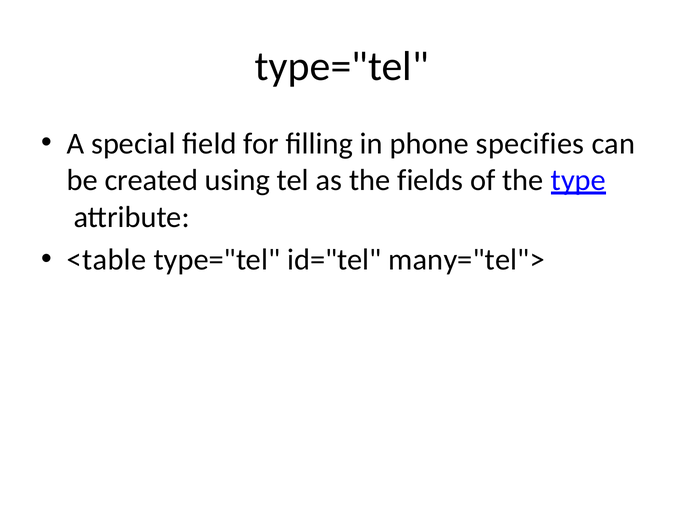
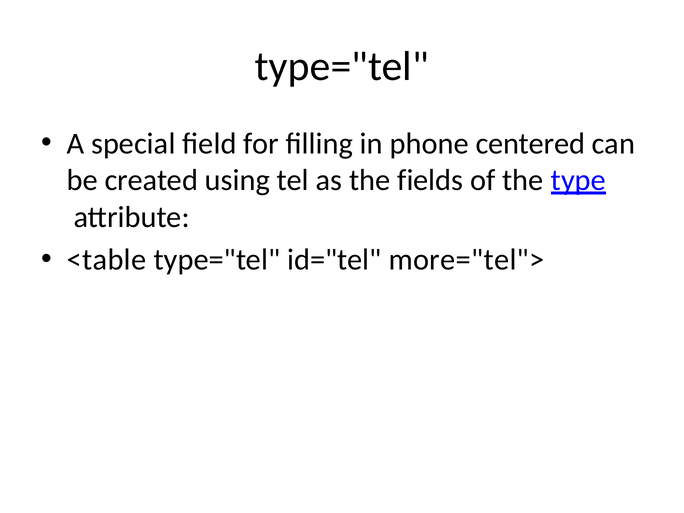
specifies: specifies -> centered (530, 143)
many="tel">: many="tel"> -> more="tel"> (467, 260)
